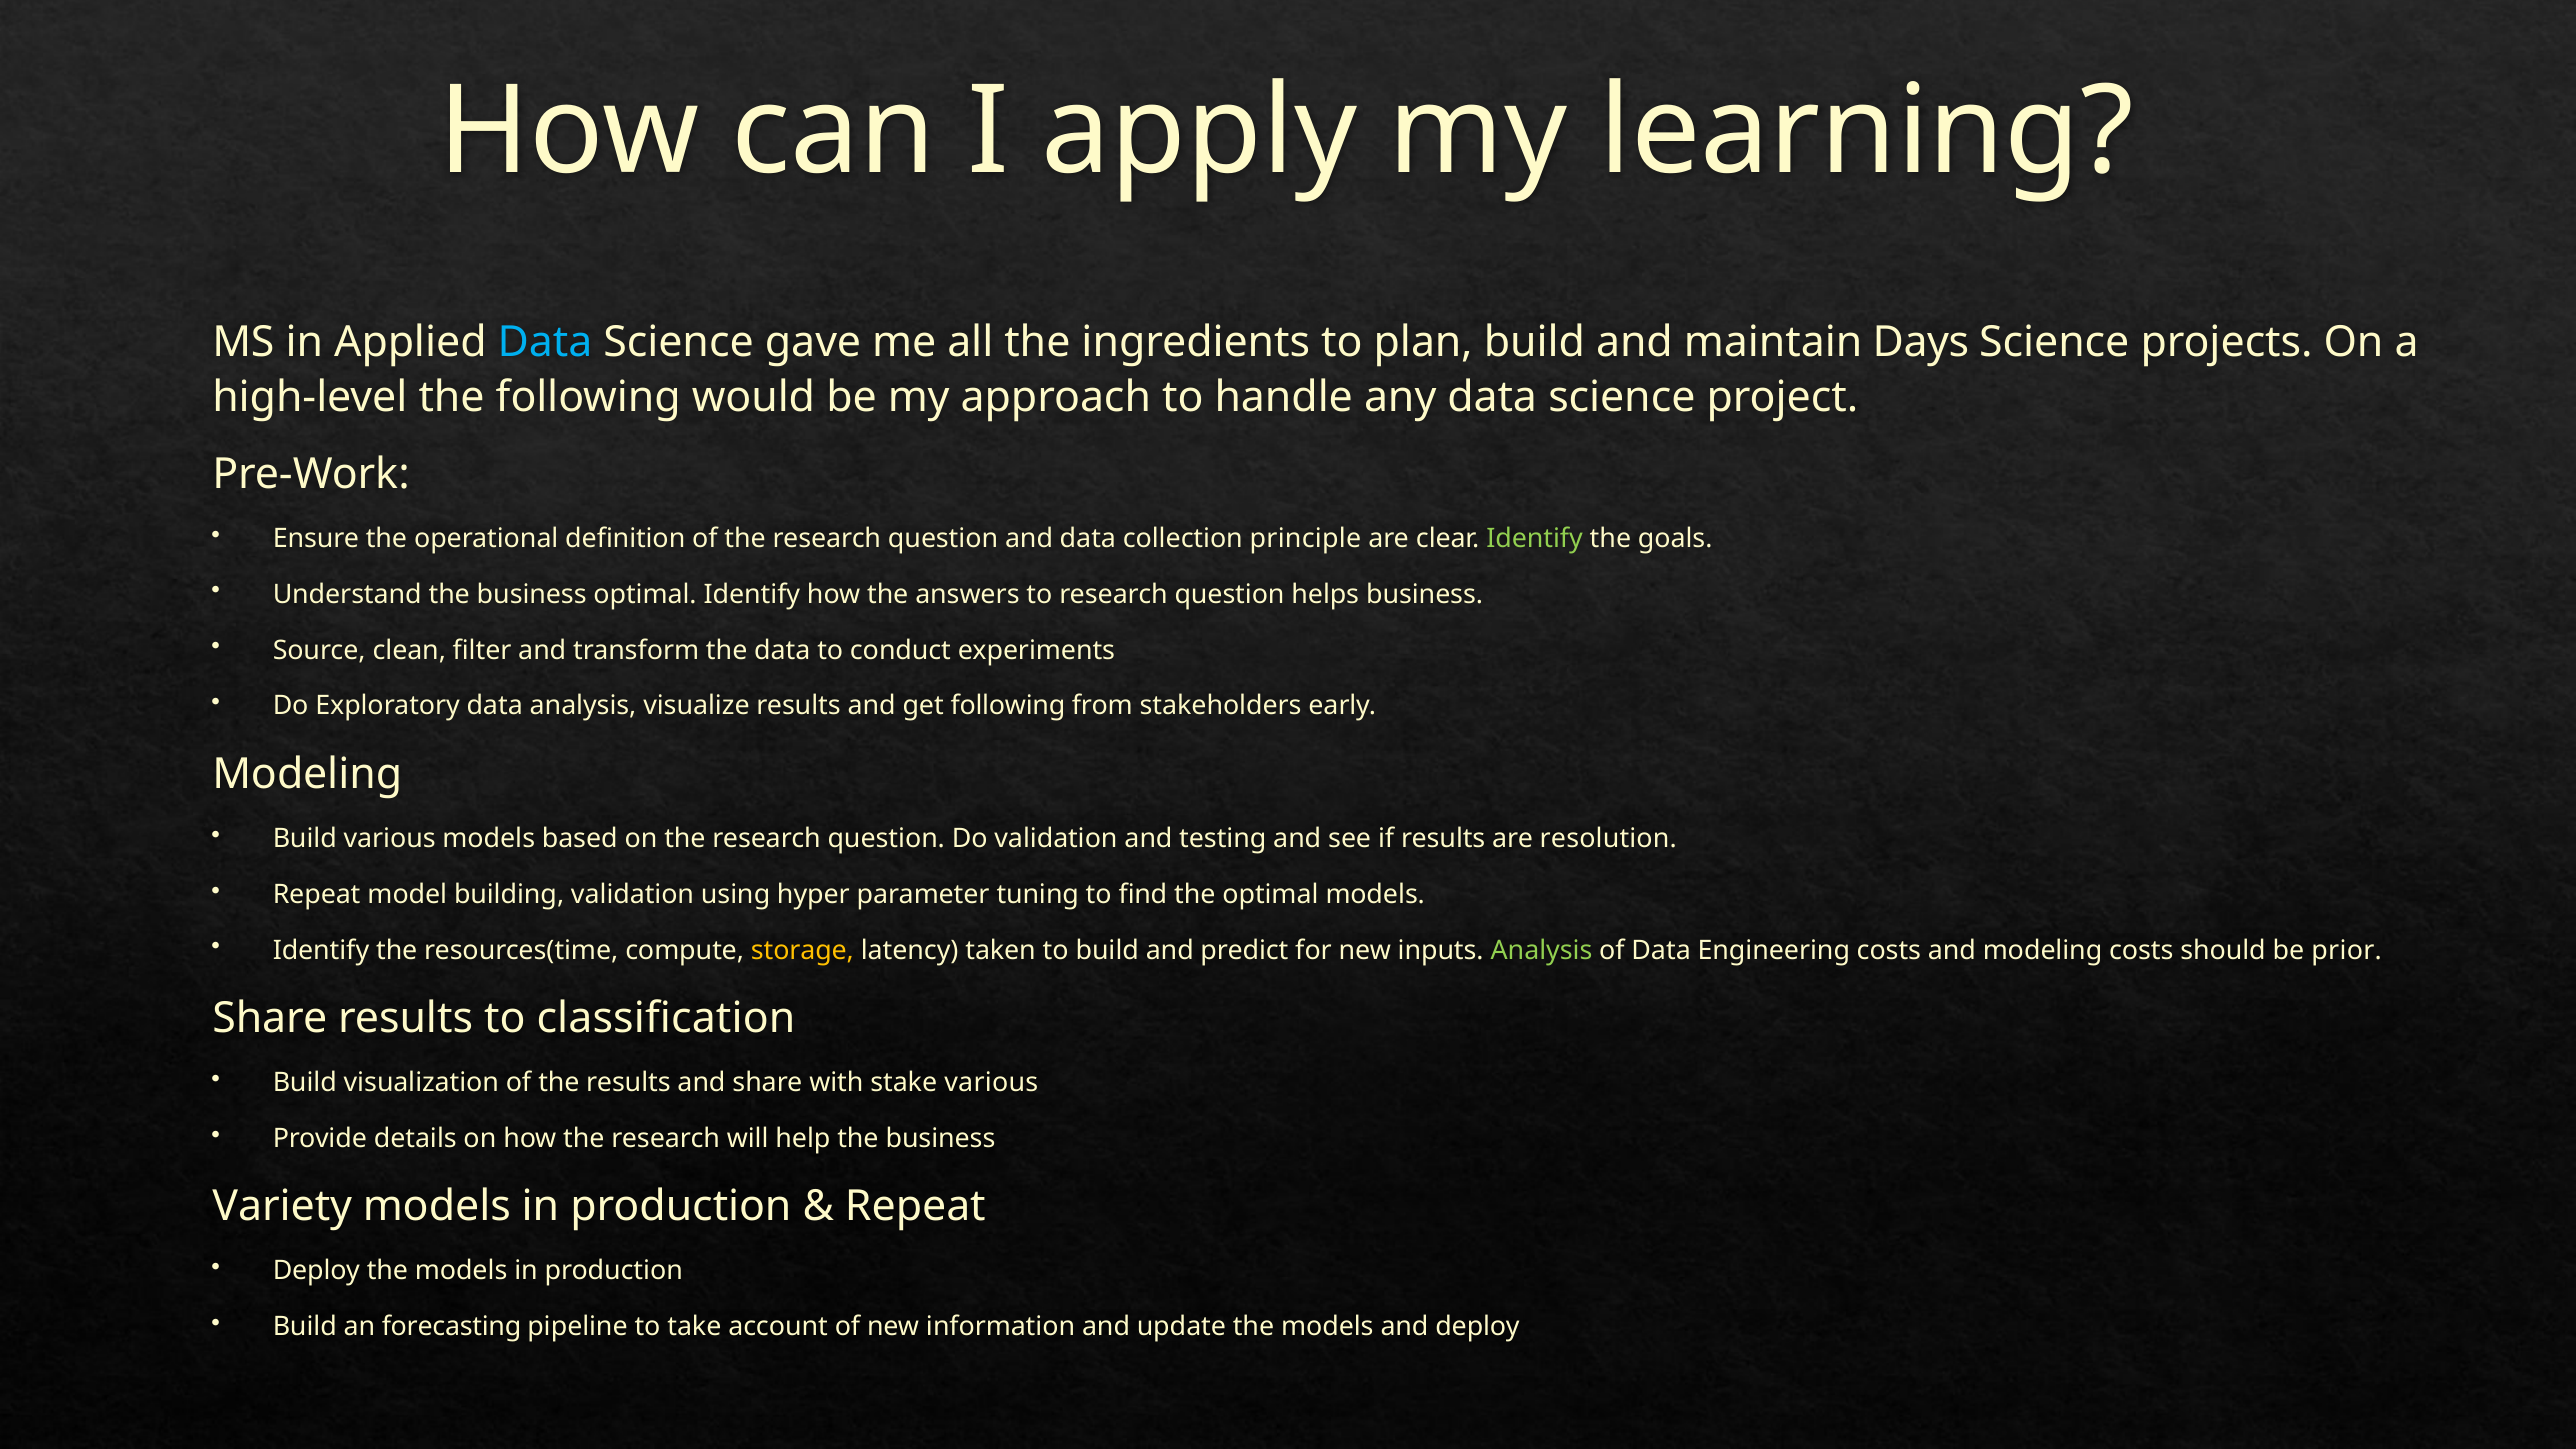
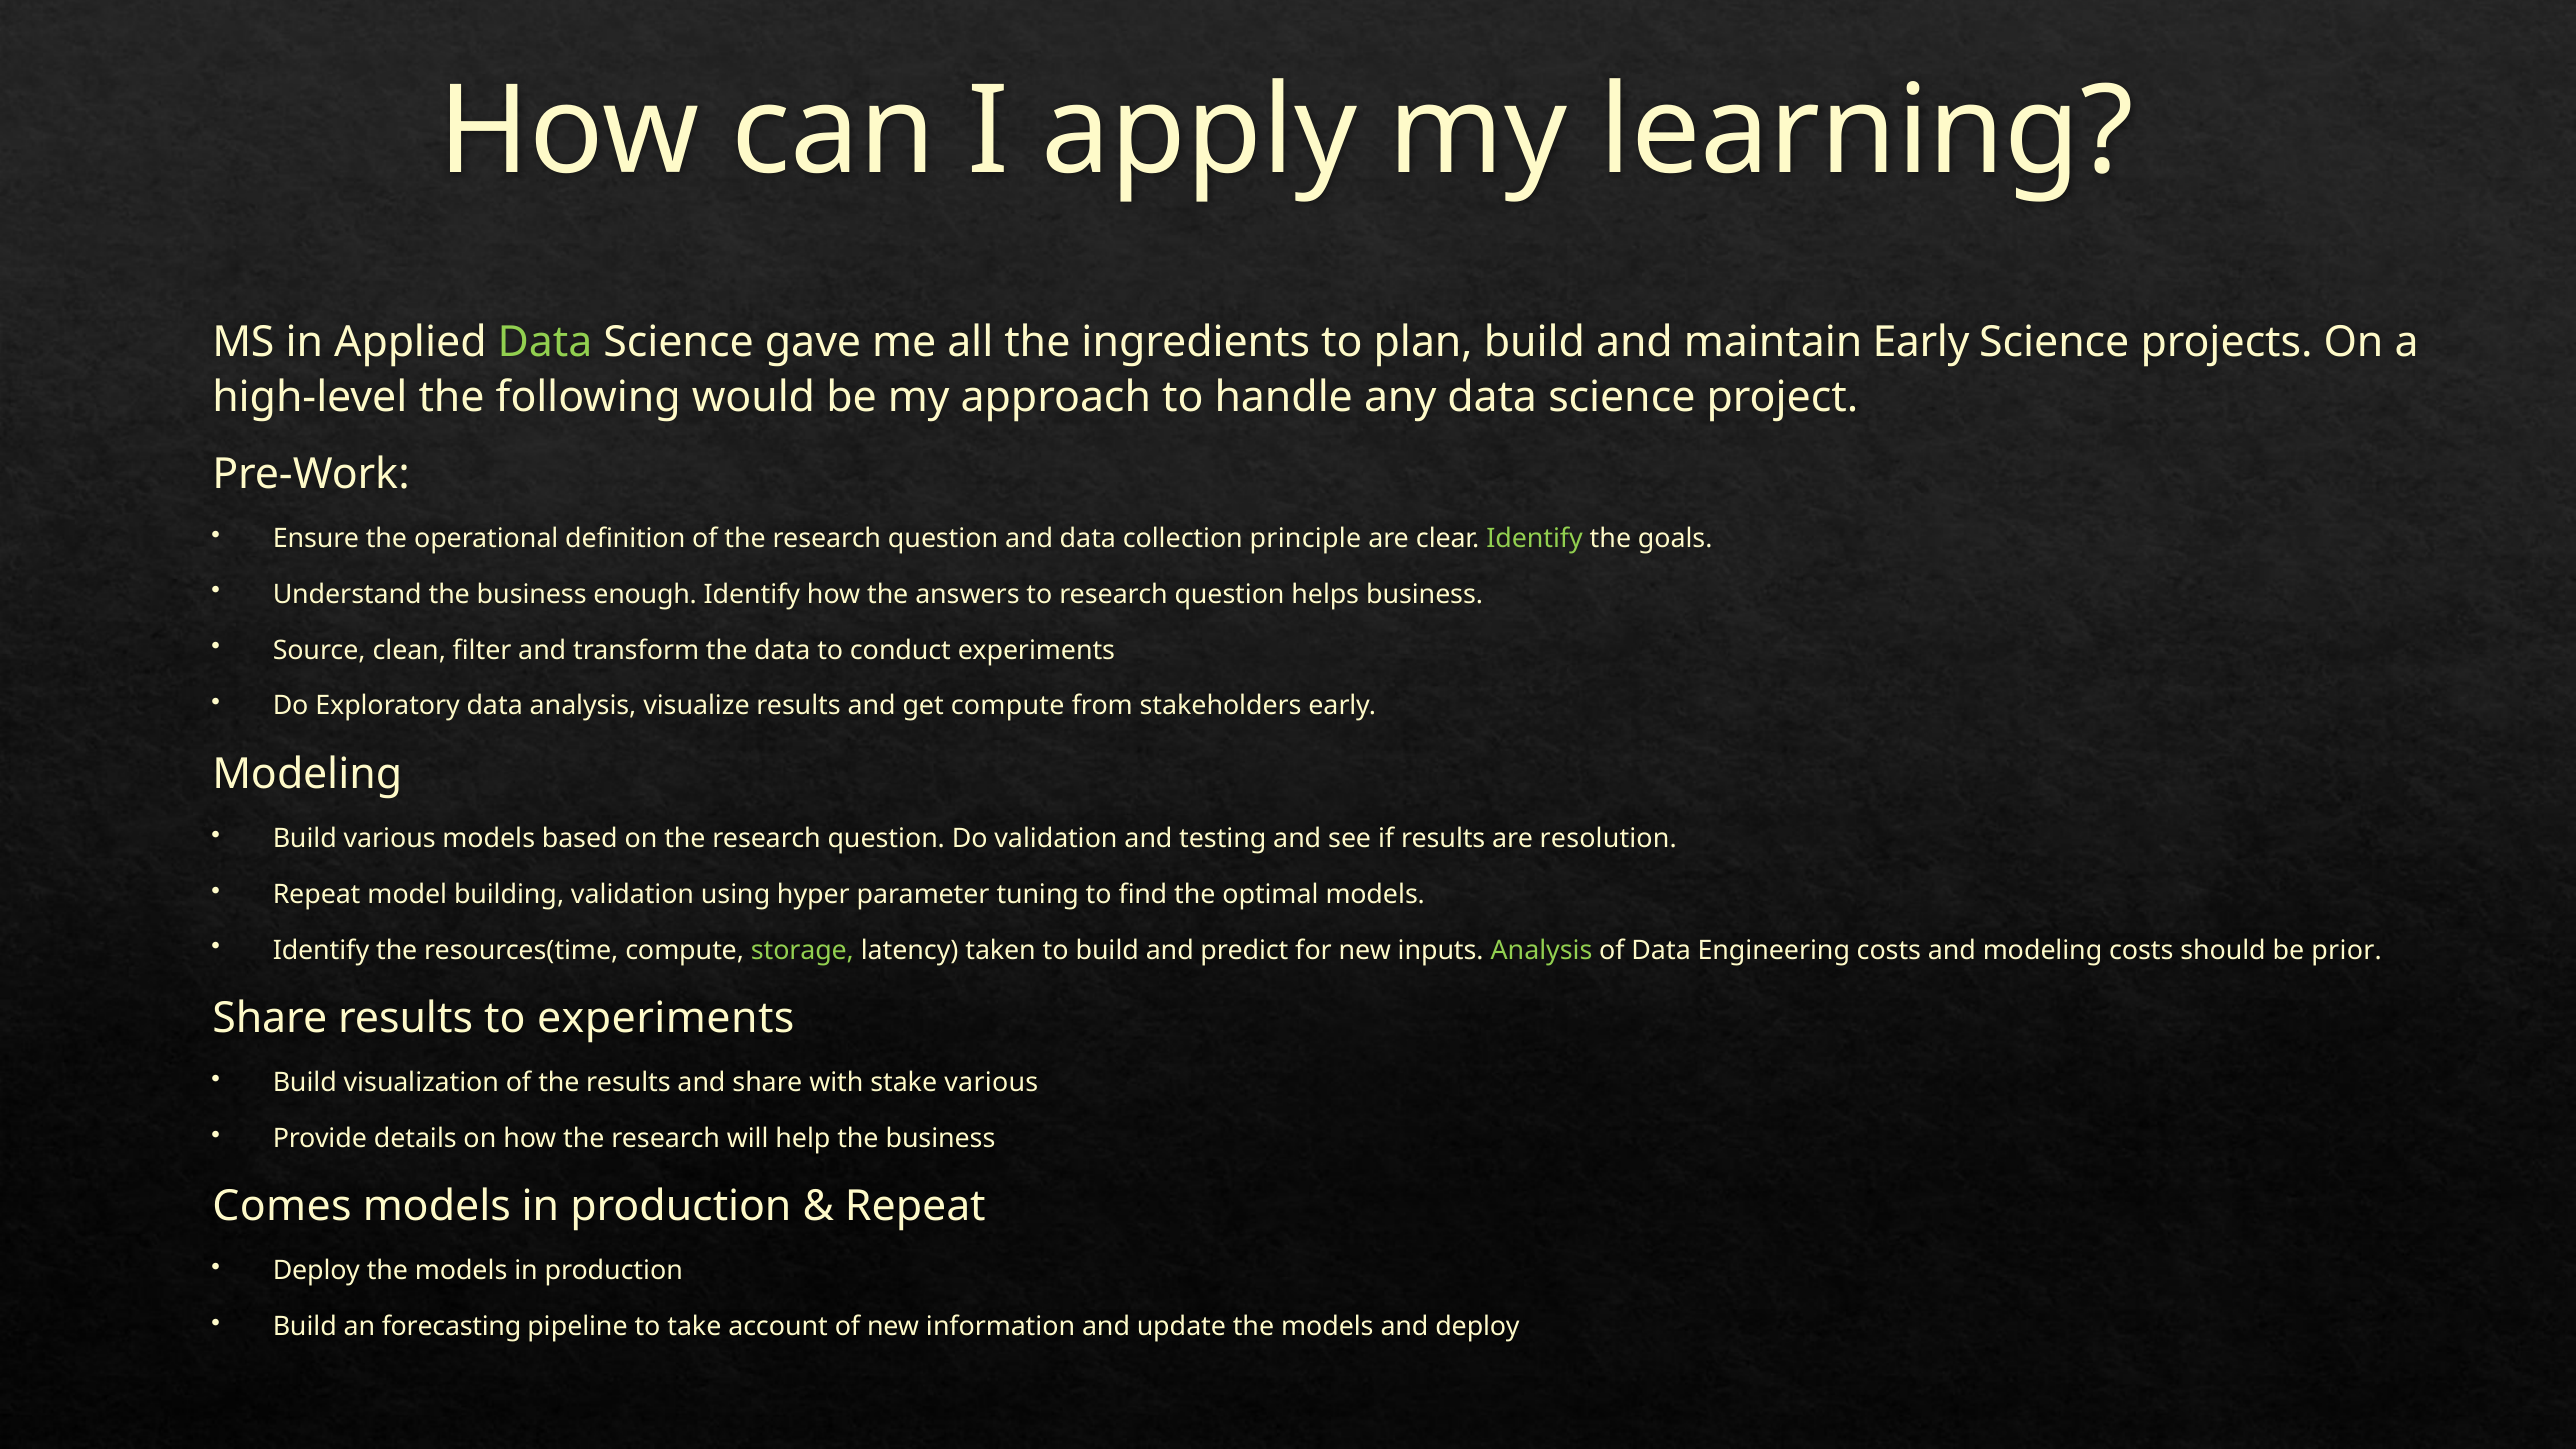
Data colour: light blue -> light green (545, 342)
maintain Days: Days -> Early (1921, 342)
business optimal: optimal -> enough (645, 594)
get following: following -> compute (1008, 706)
storage colour: yellow -> light green (802, 950)
to classification: classification -> experiments (666, 1018)
Variety: Variety -> Comes (282, 1207)
